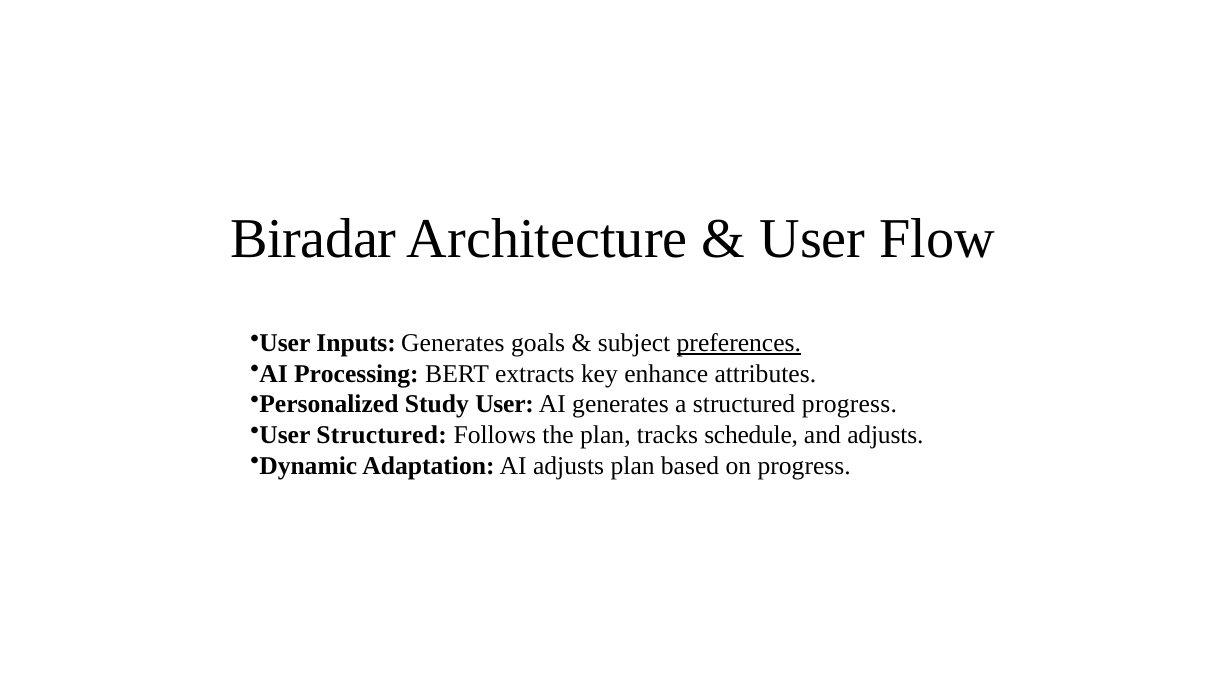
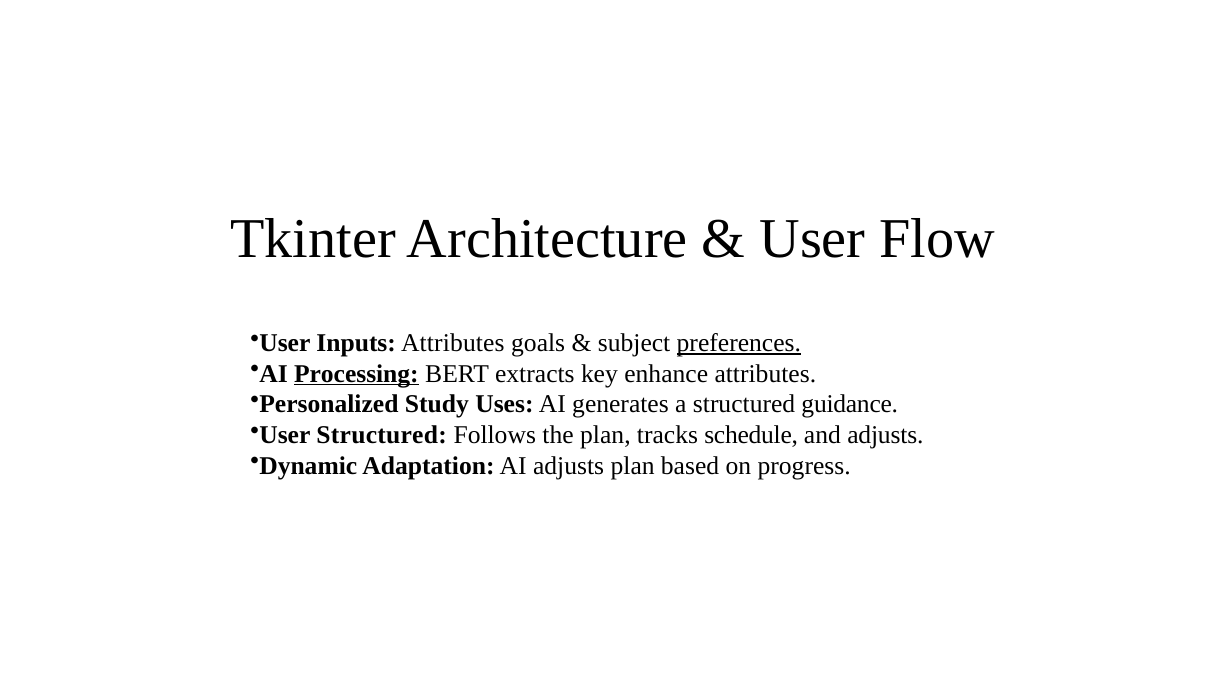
Biradar: Biradar -> Tkinter (313, 239)
Inputs Generates: Generates -> Attributes (453, 343)
Processing underline: none -> present (356, 374)
Study User: User -> Uses (504, 404)
structured progress: progress -> guidance (850, 404)
